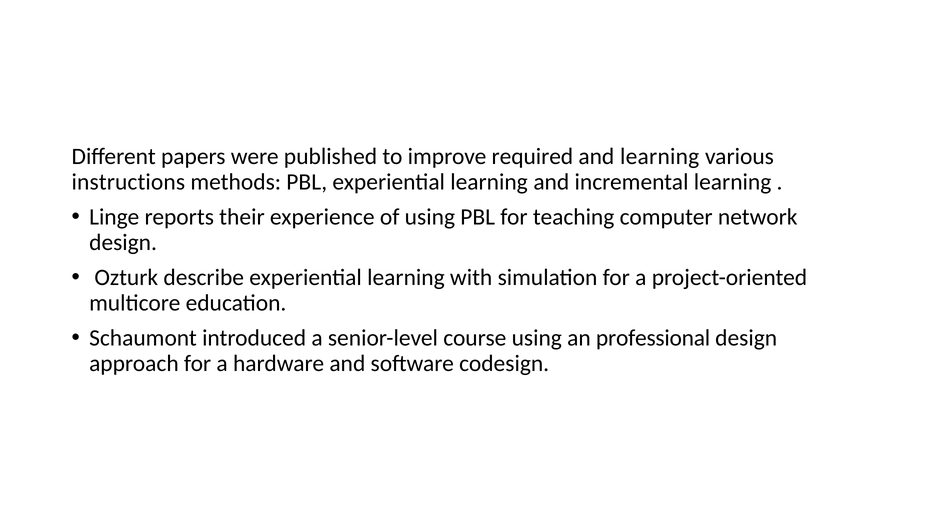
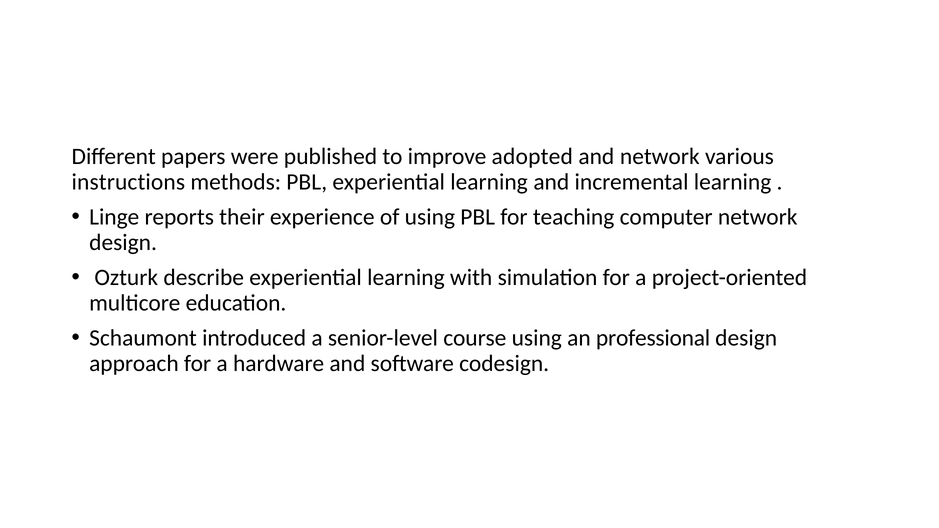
required: required -> adopted (532, 157)
and learning: learning -> network (660, 157)
